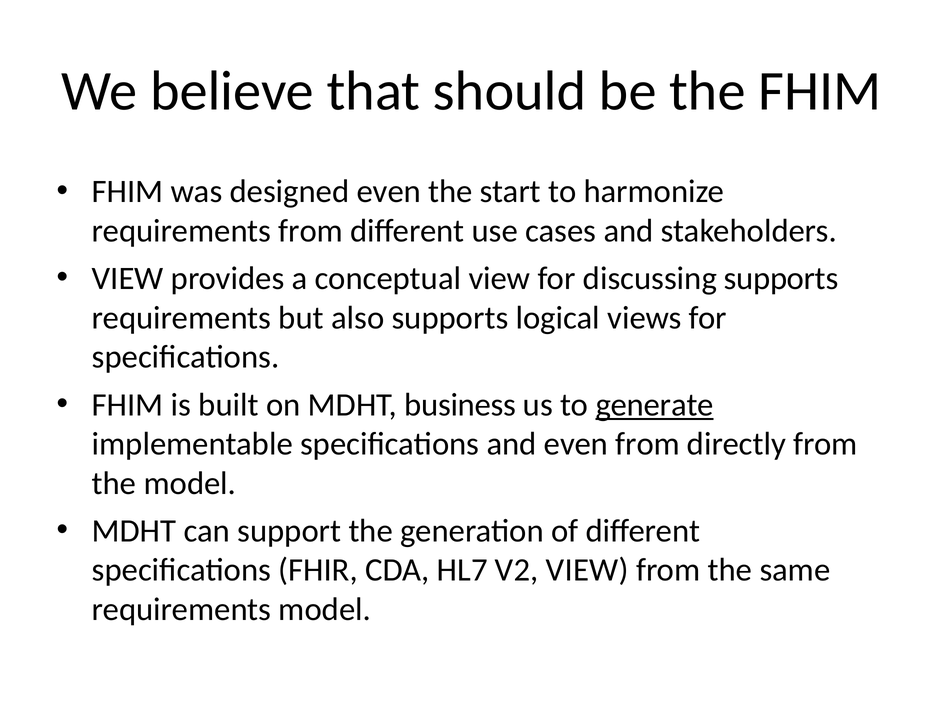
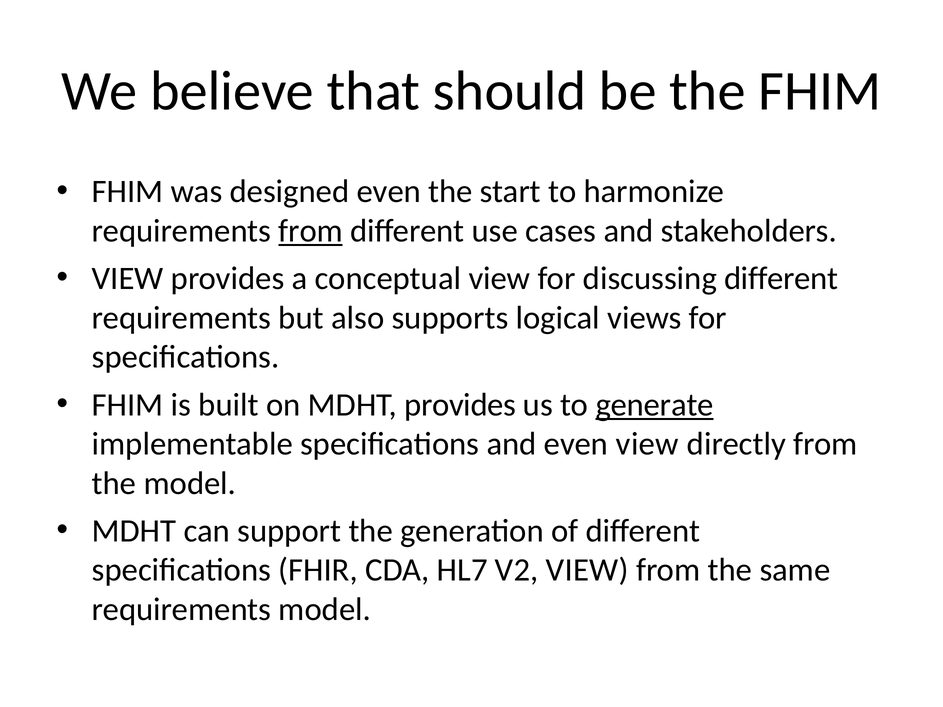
from underline: none -> present (311, 231)
discussing supports: supports -> different (781, 279)
MDHT business: business -> provides (460, 405)
even from: from -> view (647, 444)
